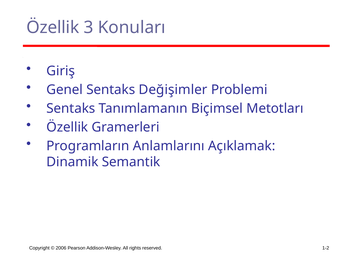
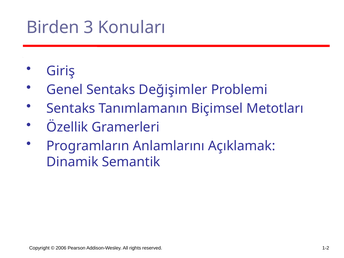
Özellik: Özellik -> Birden (53, 28)
